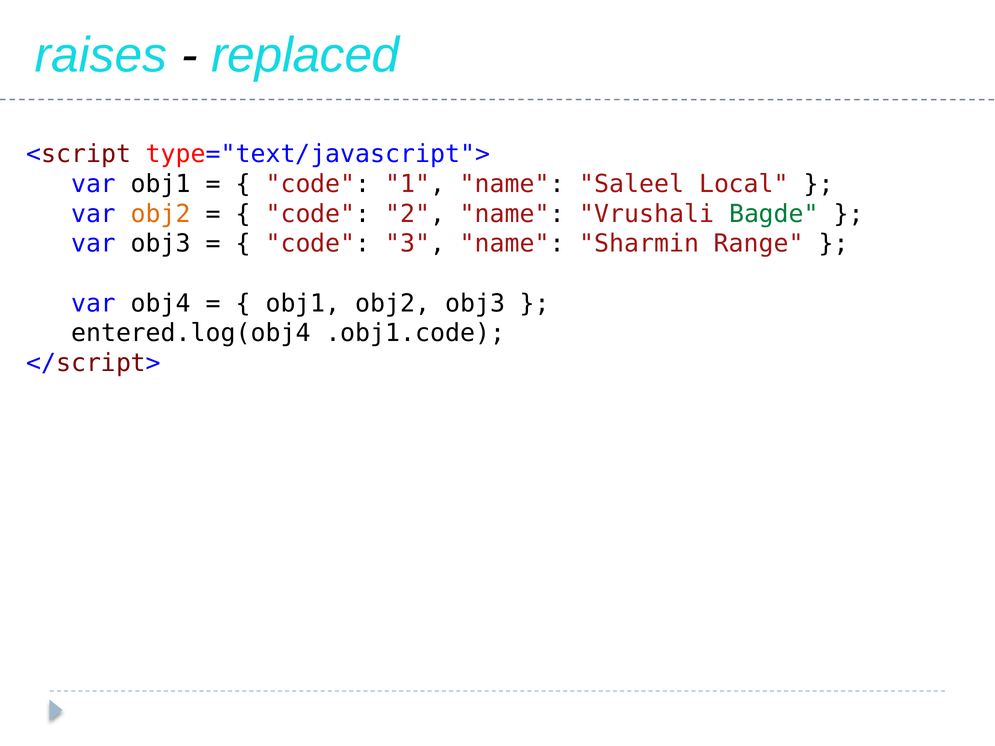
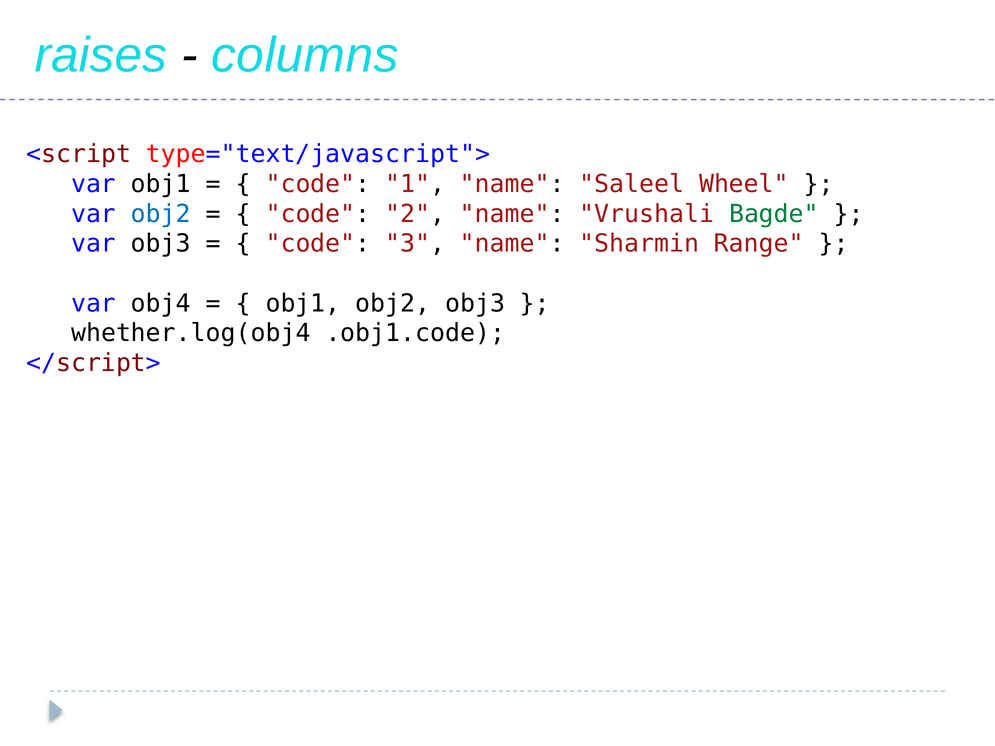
replaced: replaced -> columns (305, 56)
Local: Local -> Wheel (744, 184)
obj2 colour: orange -> blue (161, 214)
entered.log(obj4: entered.log(obj4 -> whether.log(obj4 (191, 333)
